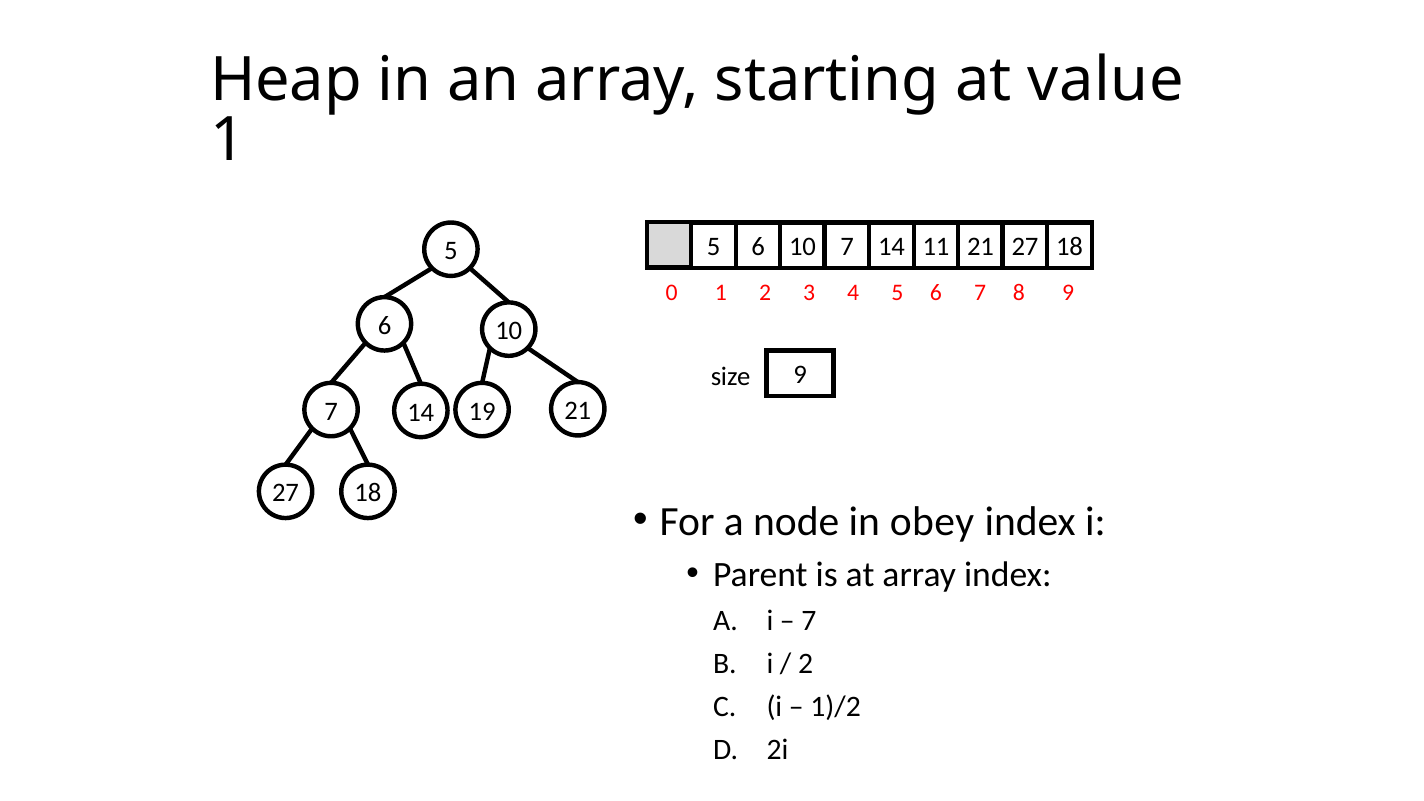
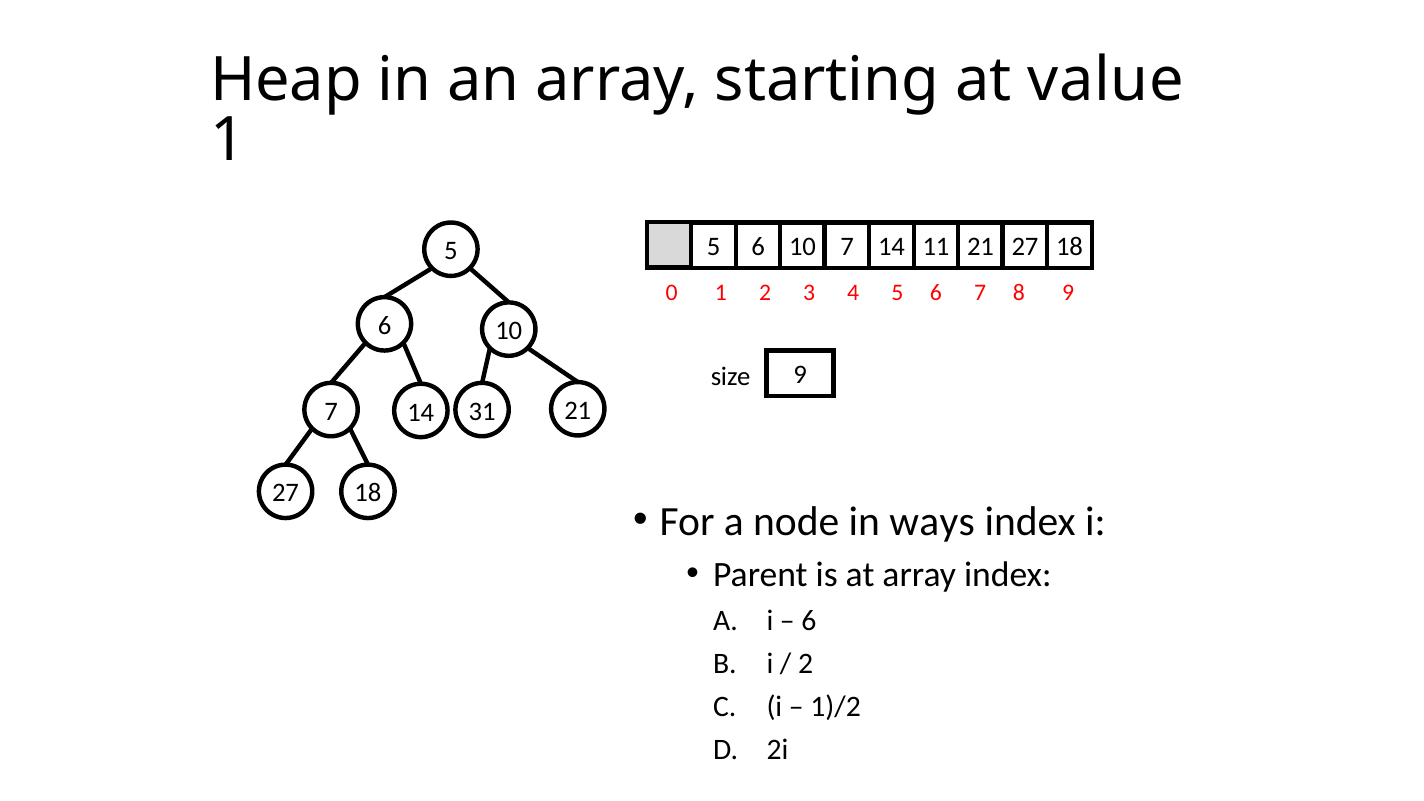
19: 19 -> 31 (482, 411)
obey: obey -> ways (932, 521)
7: 7 -> 6 (809, 621)
